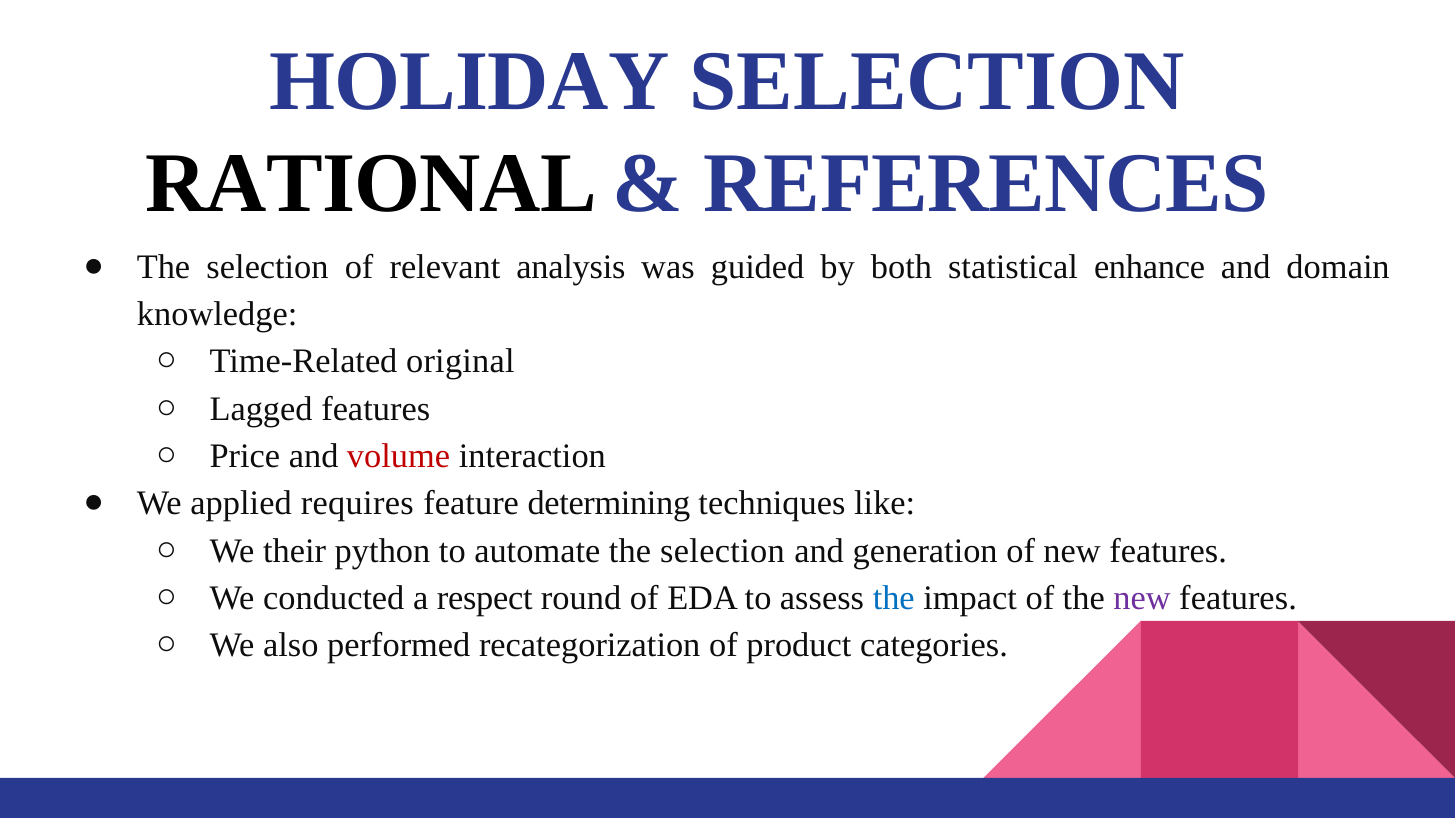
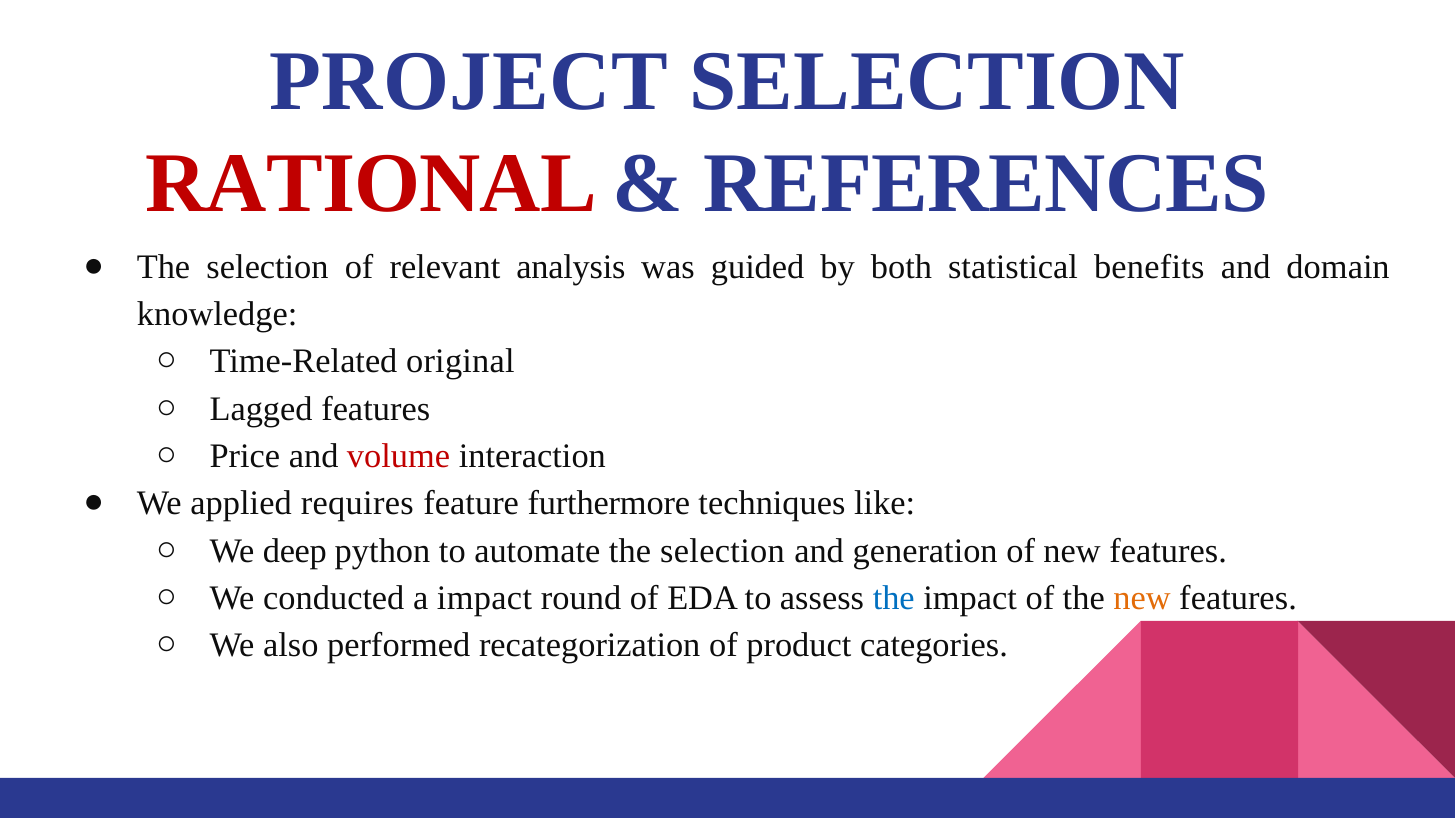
HOLIDAY: HOLIDAY -> PROJECT (469, 81)
RATIONAL colour: black -> red (371, 183)
enhance: enhance -> benefits (1149, 267)
determining: determining -> furthermore (609, 504)
their: their -> deep (295, 551)
a respect: respect -> impact (484, 599)
new colour: purple -> orange (1142, 599)
